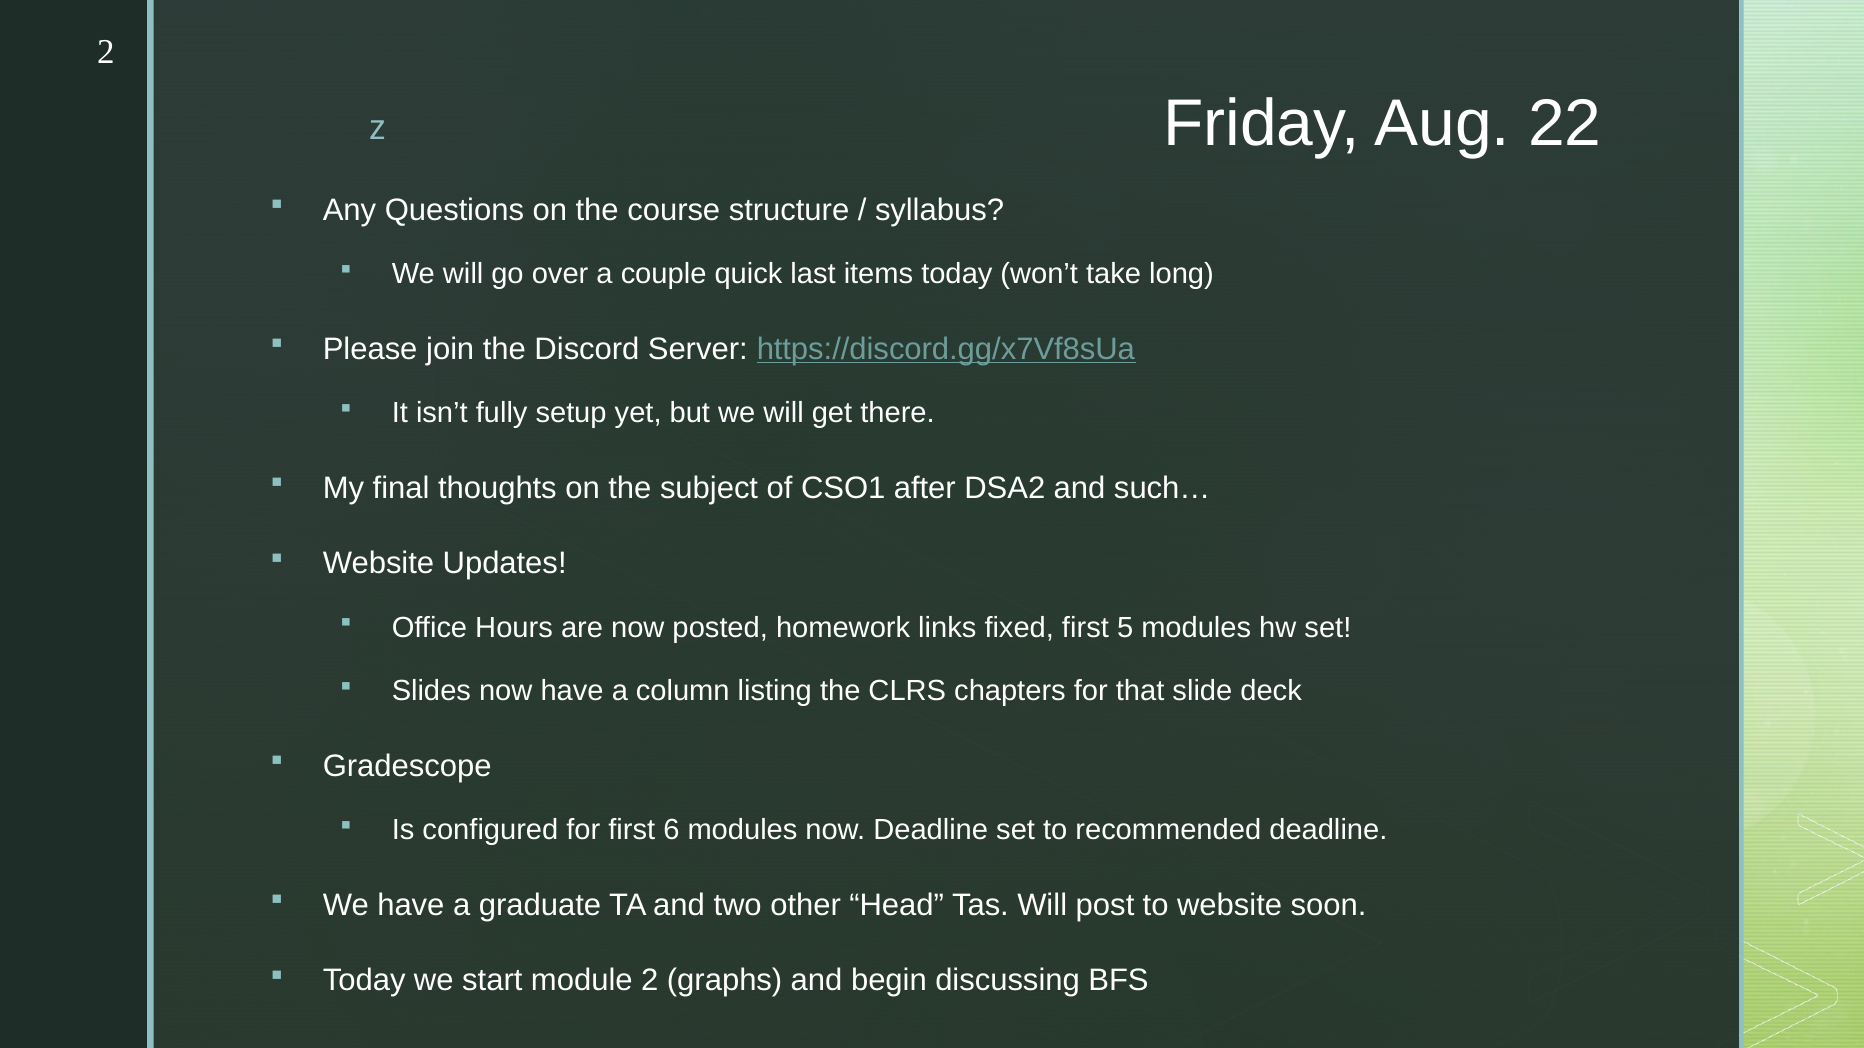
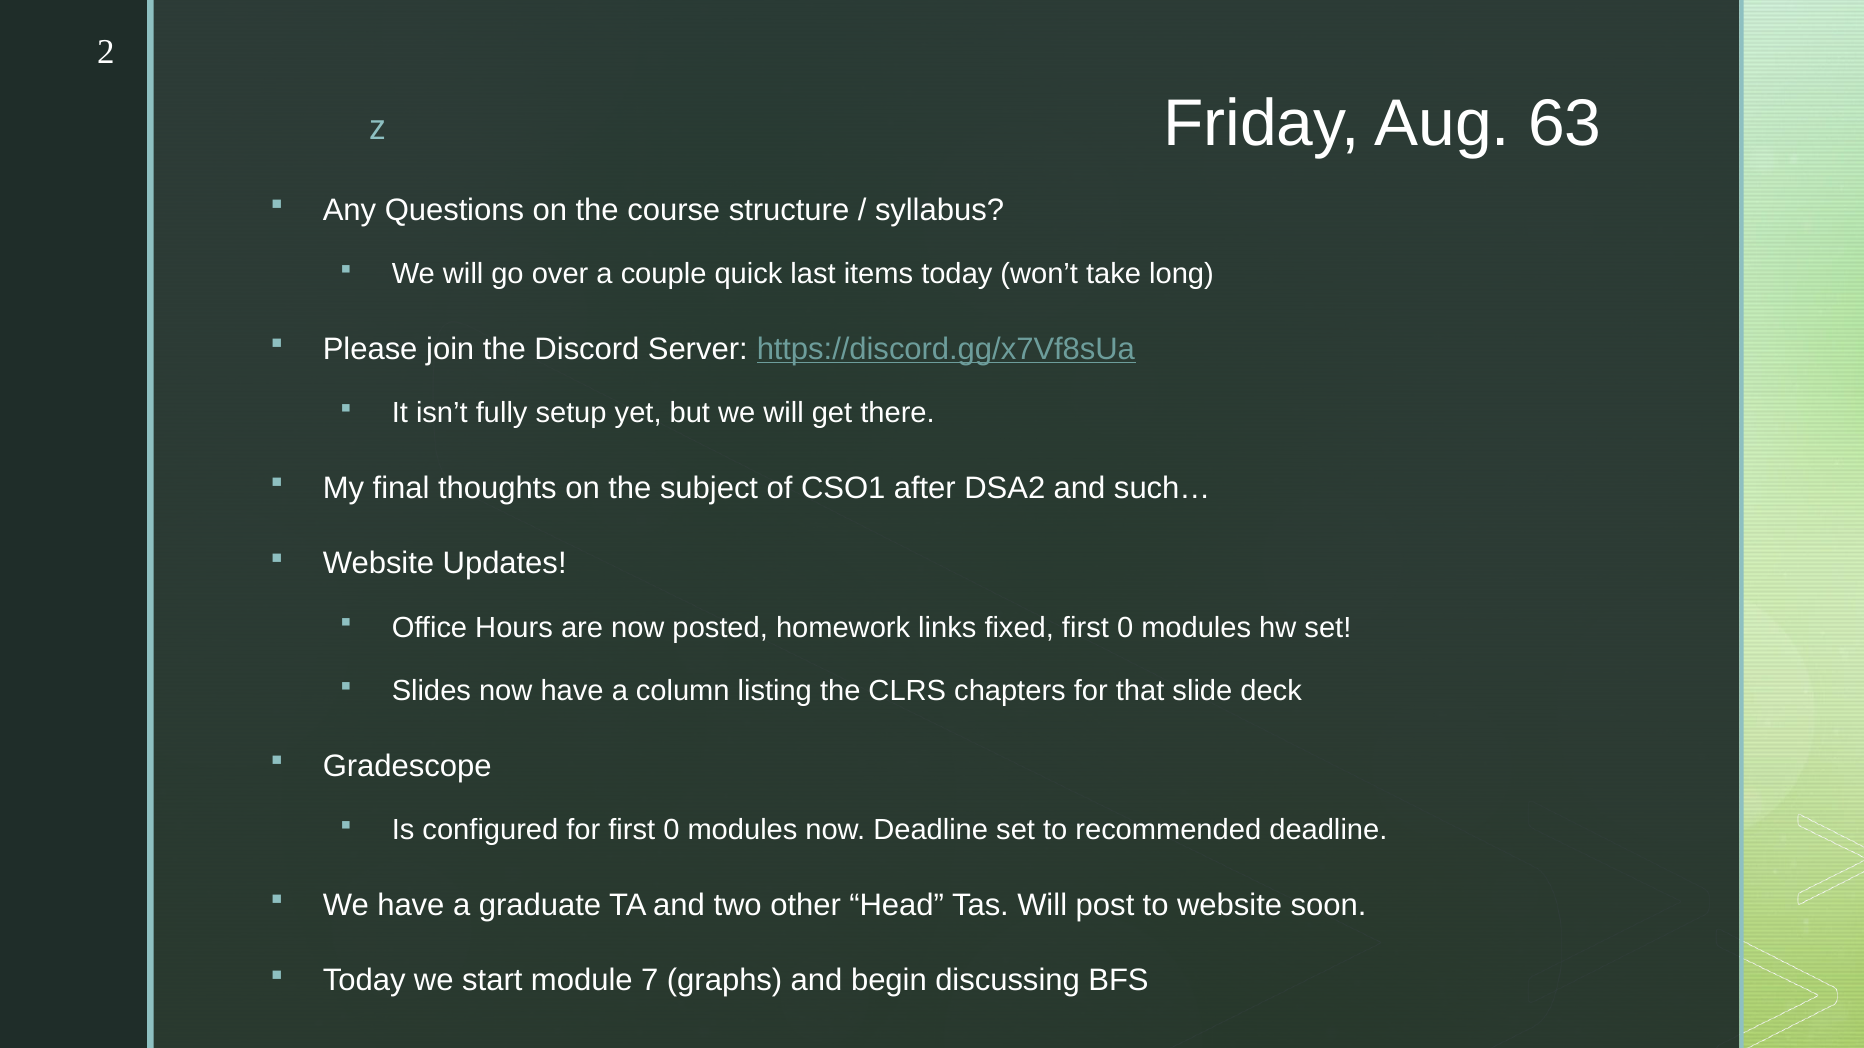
22: 22 -> 63 (1565, 124)
fixed first 5: 5 -> 0 (1125, 628)
for first 6: 6 -> 0 (671, 831)
module 2: 2 -> 7 (650, 981)
